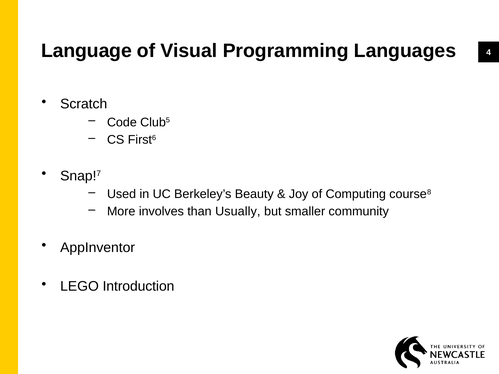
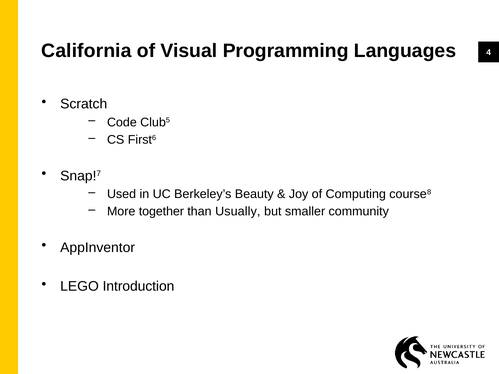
Language: Language -> California (86, 51)
involves: involves -> together (161, 212)
